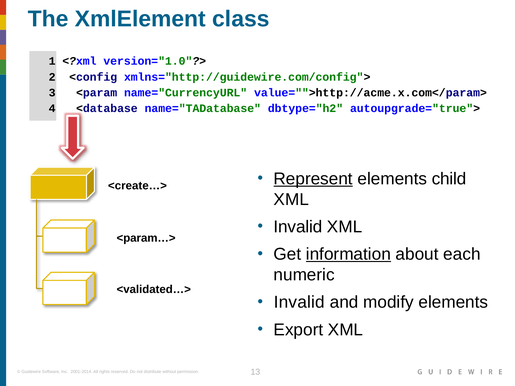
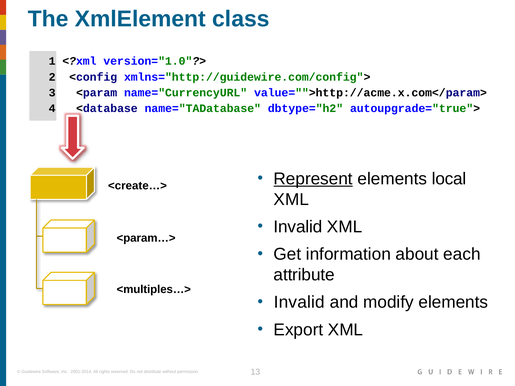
child: child -> local (449, 179)
information underline: present -> none (348, 254)
numeric: numeric -> attribute (304, 275)
<validated…>: <validated…> -> <multiples…> (154, 290)
